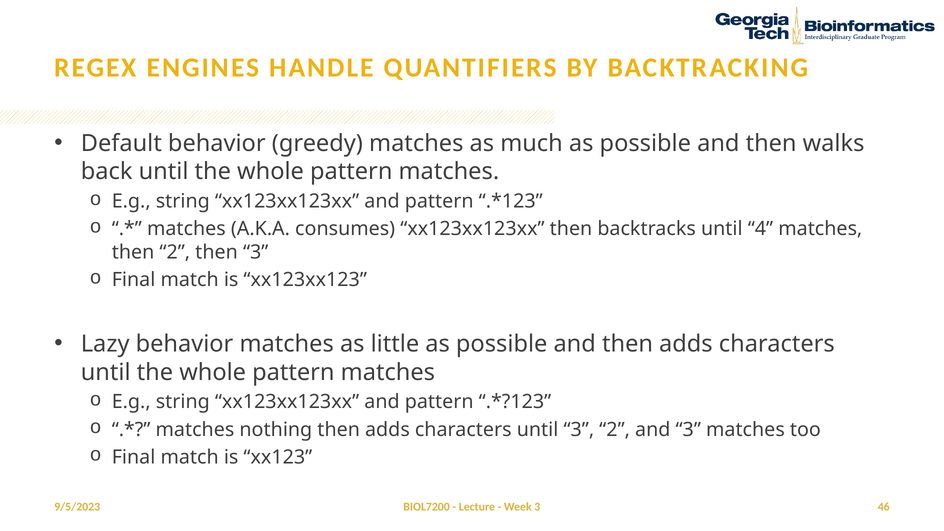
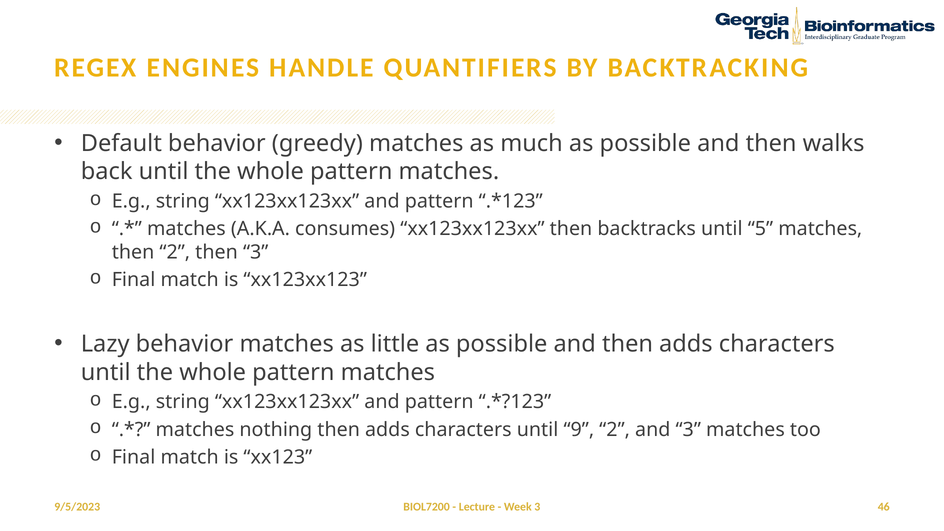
4: 4 -> 5 (760, 229)
until 3: 3 -> 9 (579, 430)
